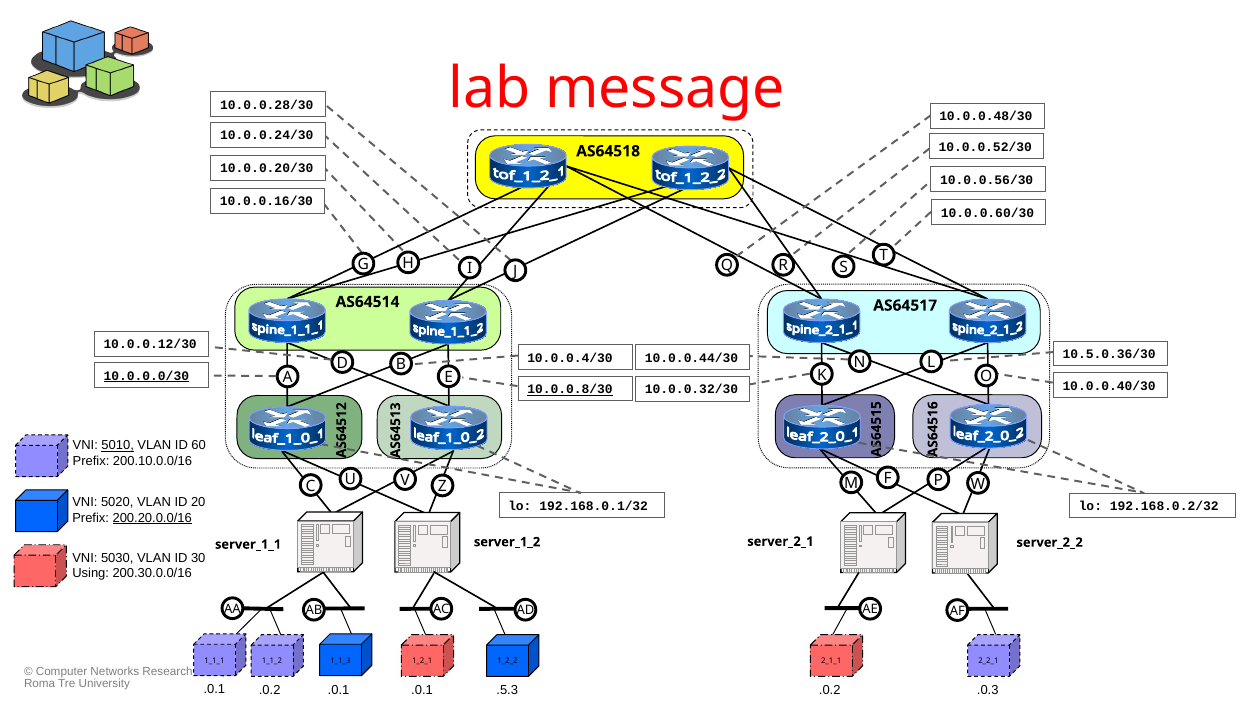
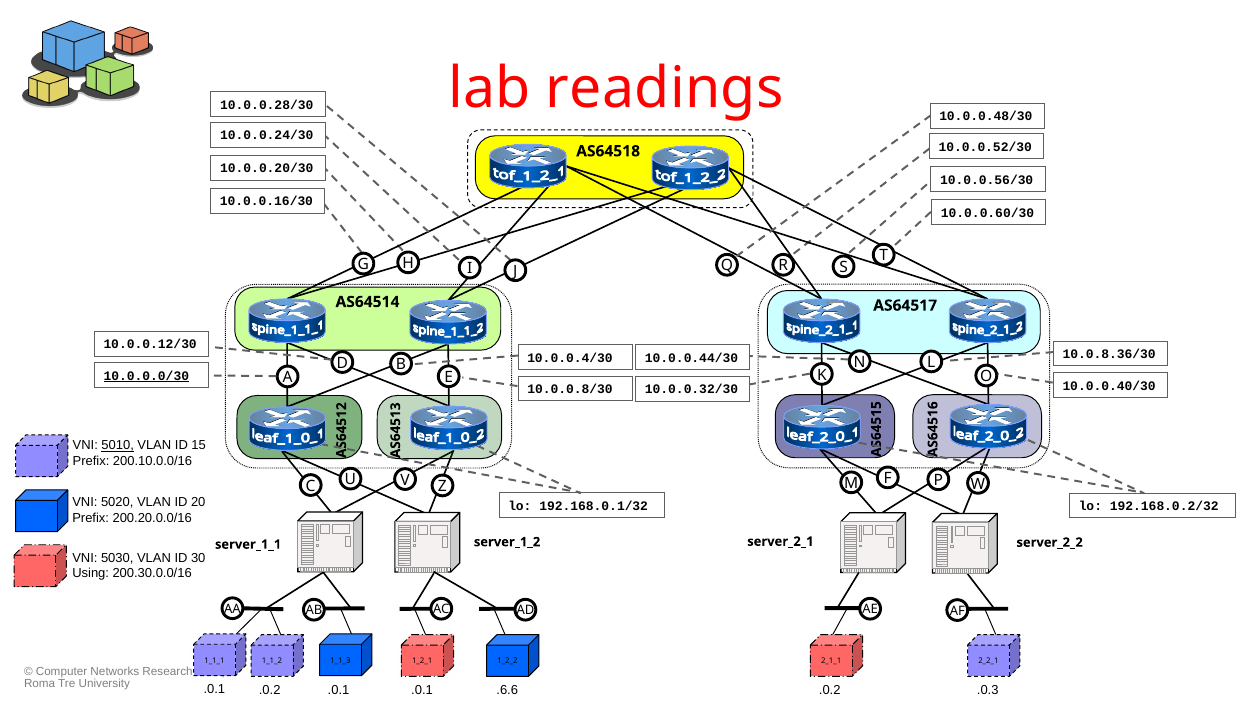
message: message -> readings (665, 89)
10.5.0.36/30: 10.5.0.36/30 -> 10.0.8.36/30 (1109, 354)
10.0.0.8/30 underline: present -> none (570, 389)
60: 60 -> 15 (199, 445)
200.20.0.0/16 underline: present -> none (152, 518)
.5.3: .5.3 -> .6.6 (507, 690)
